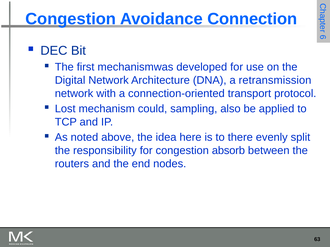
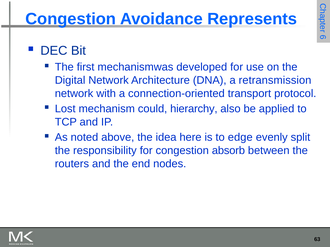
Connection: Connection -> Represents (252, 19)
sampling: sampling -> hierarchy (194, 109)
there: there -> edge (240, 138)
